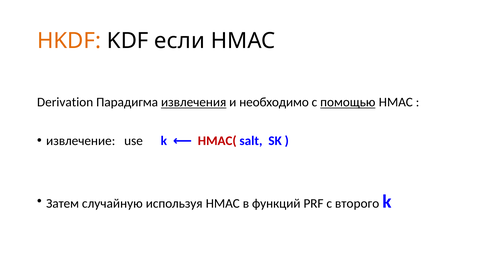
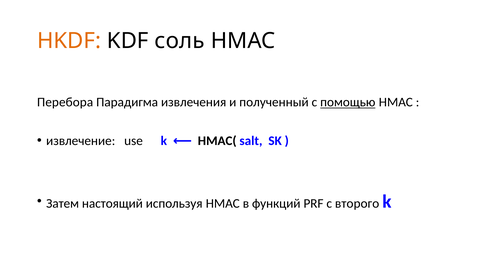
если: если -> соль (180, 41)
Derivation: Derivation -> Перебора (65, 102)
извлечения underline: present -> none (194, 102)
необходимо: необходимо -> полученный (274, 102)
HMAC( colour: red -> black (217, 141)
случайную: случайную -> настоящий (112, 204)
